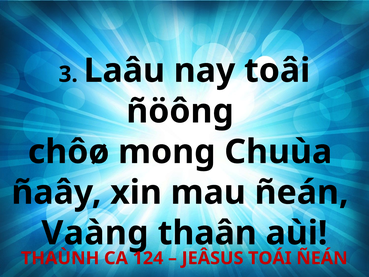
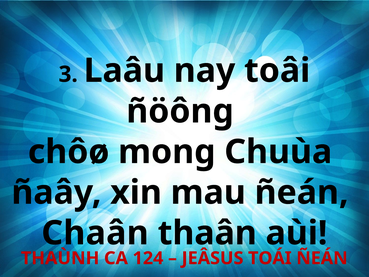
Vaàng: Vaàng -> Chaân (95, 233)
